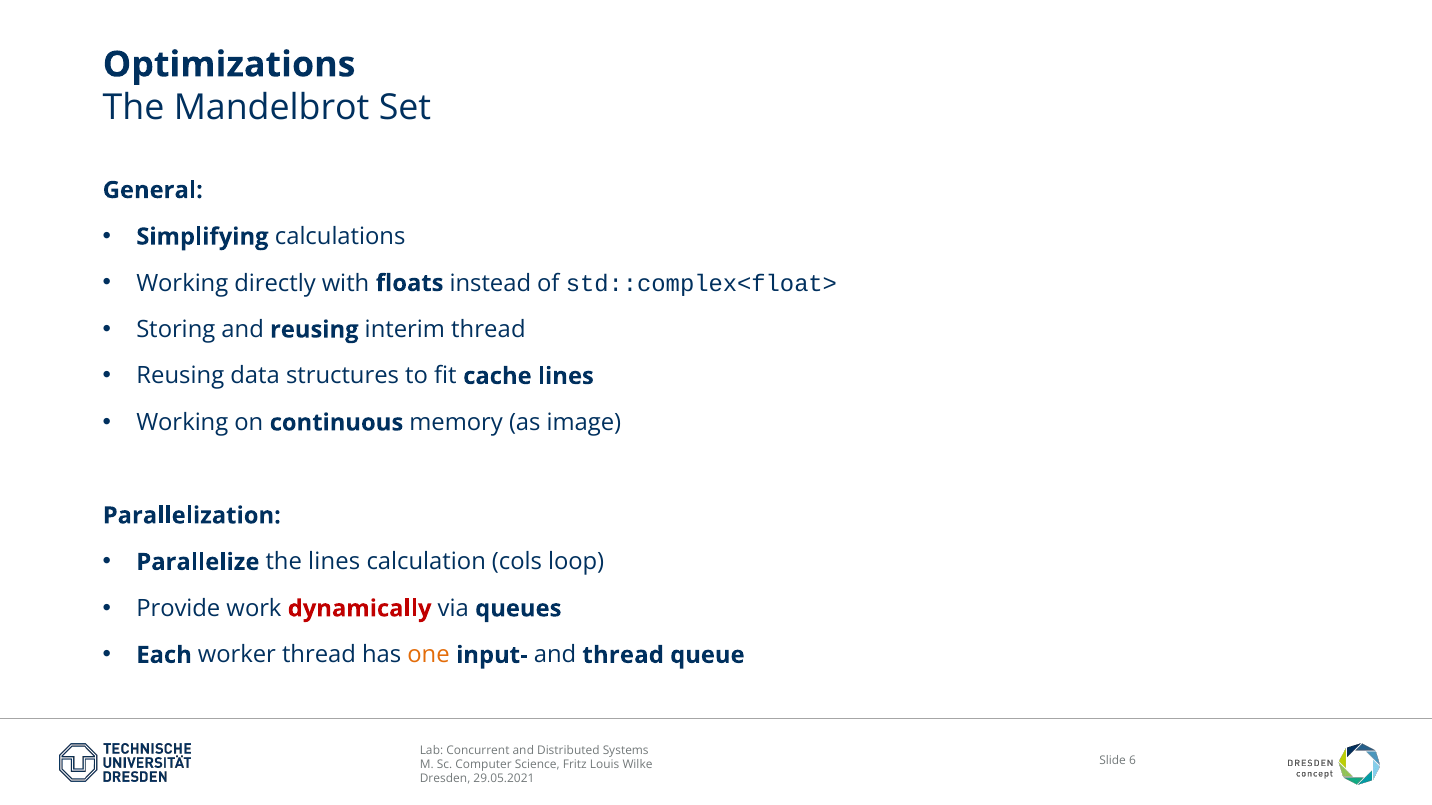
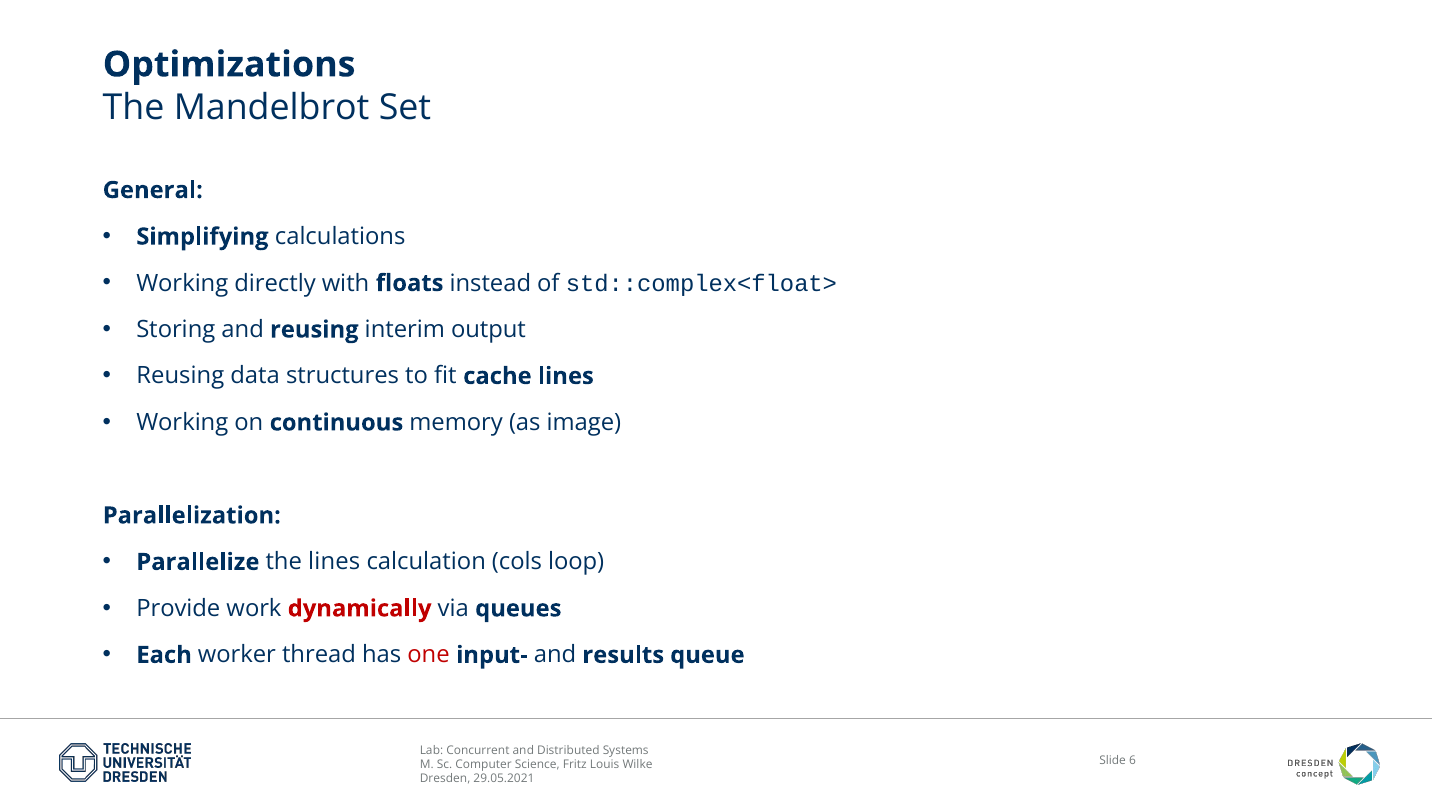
interim thread: thread -> output (488, 330)
one colour: orange -> red (428, 655)
and thread: thread -> results (623, 655)
